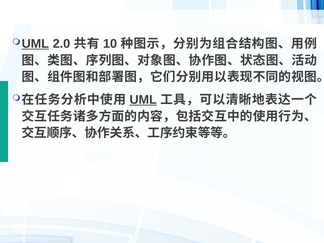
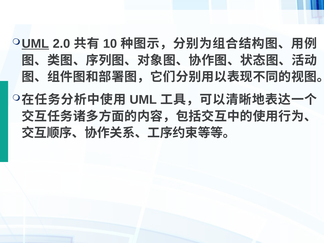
UML underline: present -> none (143, 100)
